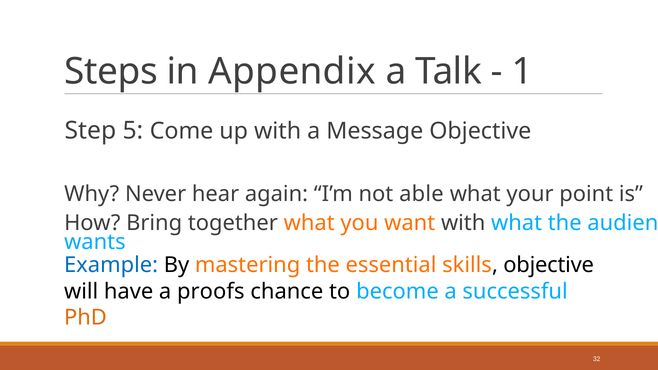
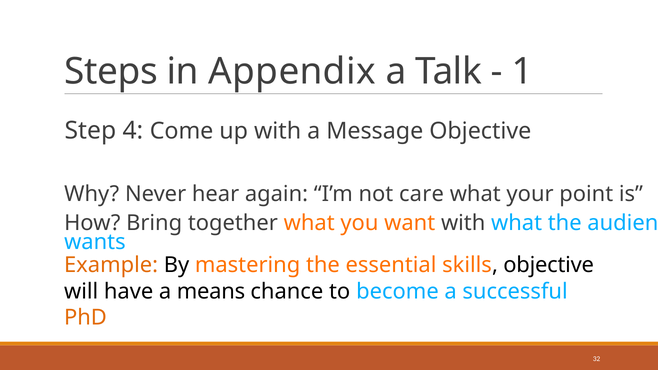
5: 5 -> 4 (133, 131)
able: able -> care (421, 194)
Example colour: blue -> orange (111, 265)
proofs: proofs -> means (211, 291)
